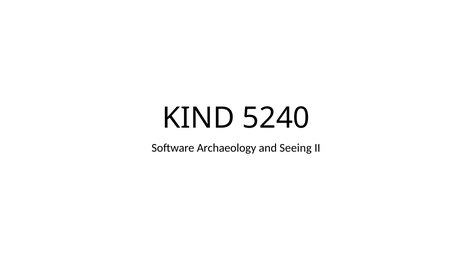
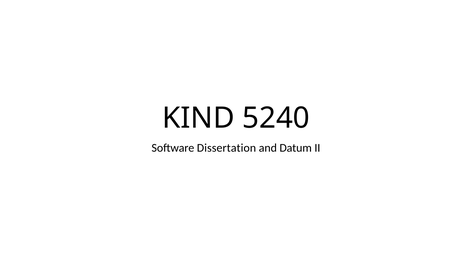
Archaeology: Archaeology -> Dissertation (226, 148)
Seeing: Seeing -> Datum (296, 148)
